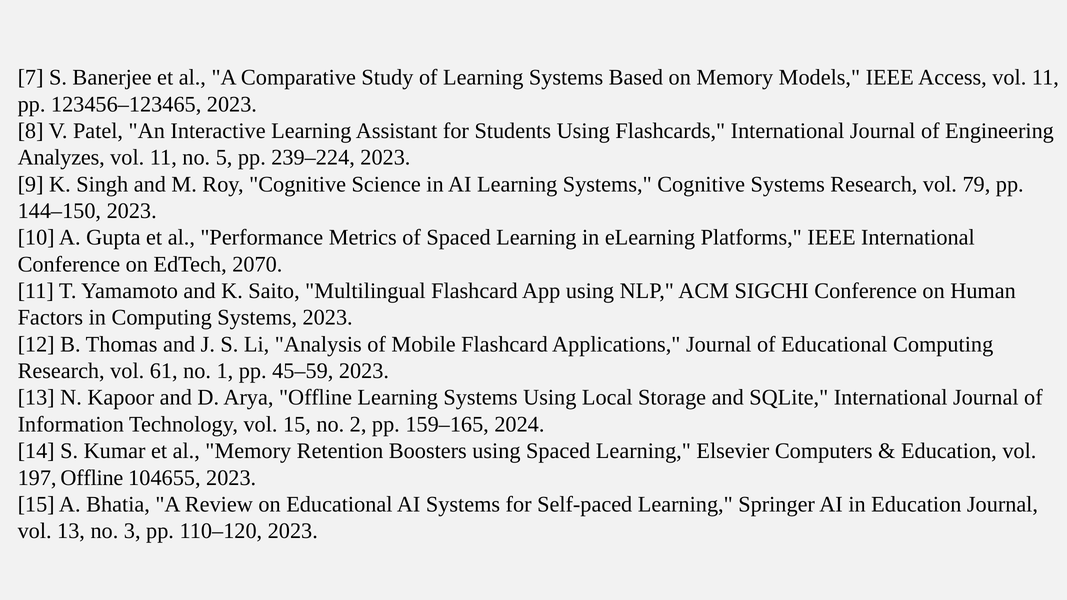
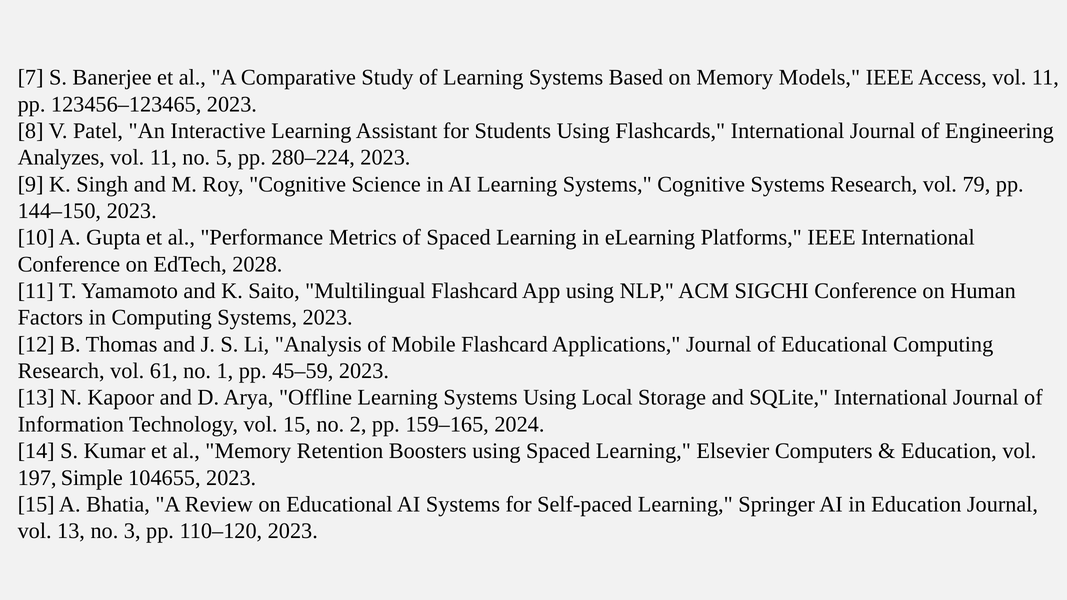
239–224: 239–224 -> 280–224 (313, 158)
2070: 2070 -> 2028 (257, 264)
197 Offline: Offline -> Simple (92, 478)
